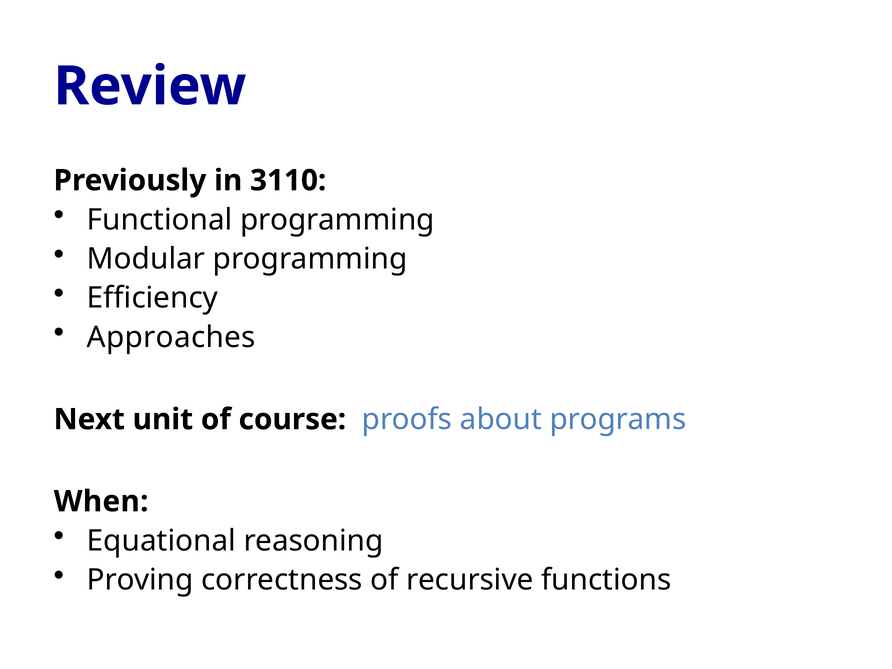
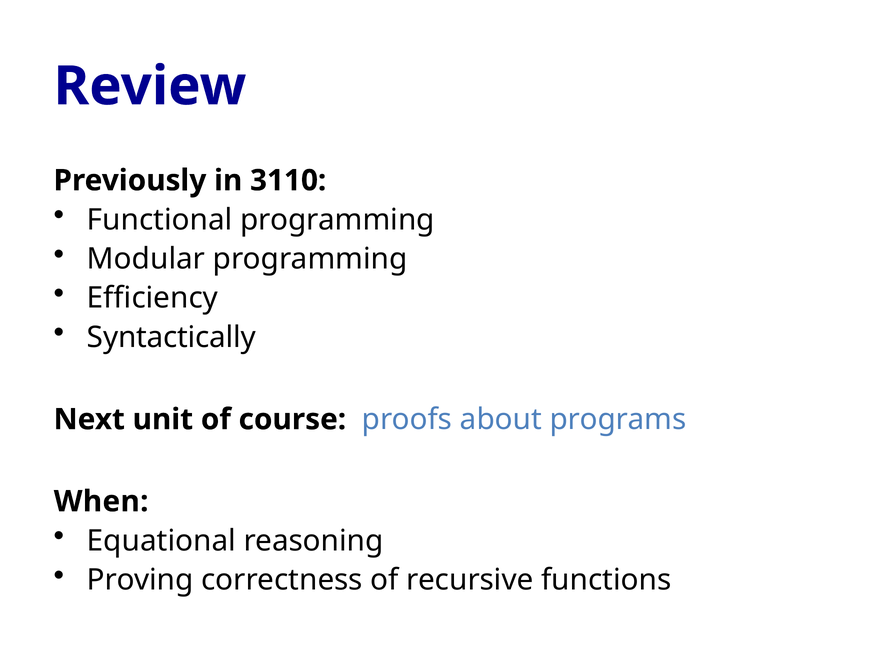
Approaches: Approaches -> Syntactically (172, 337)
